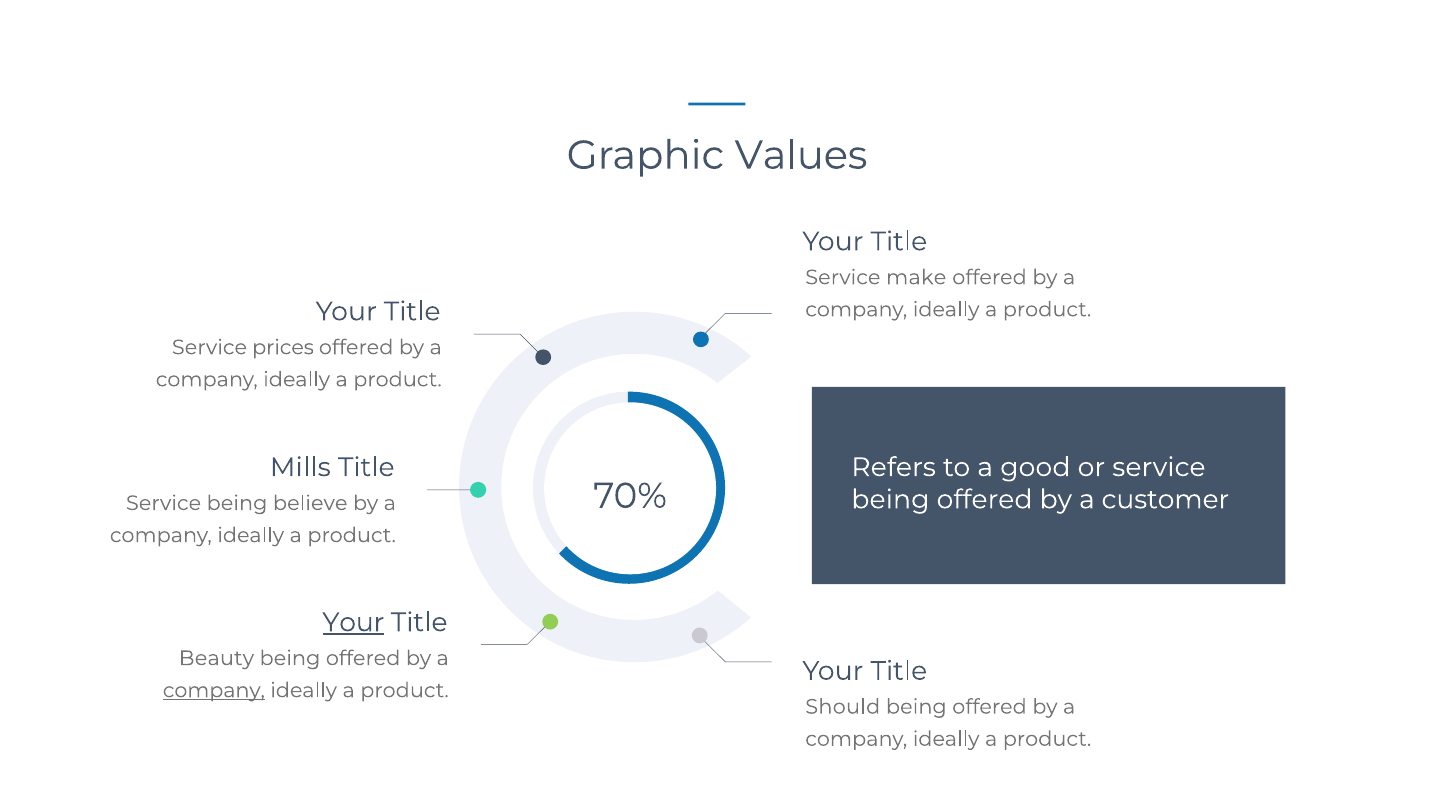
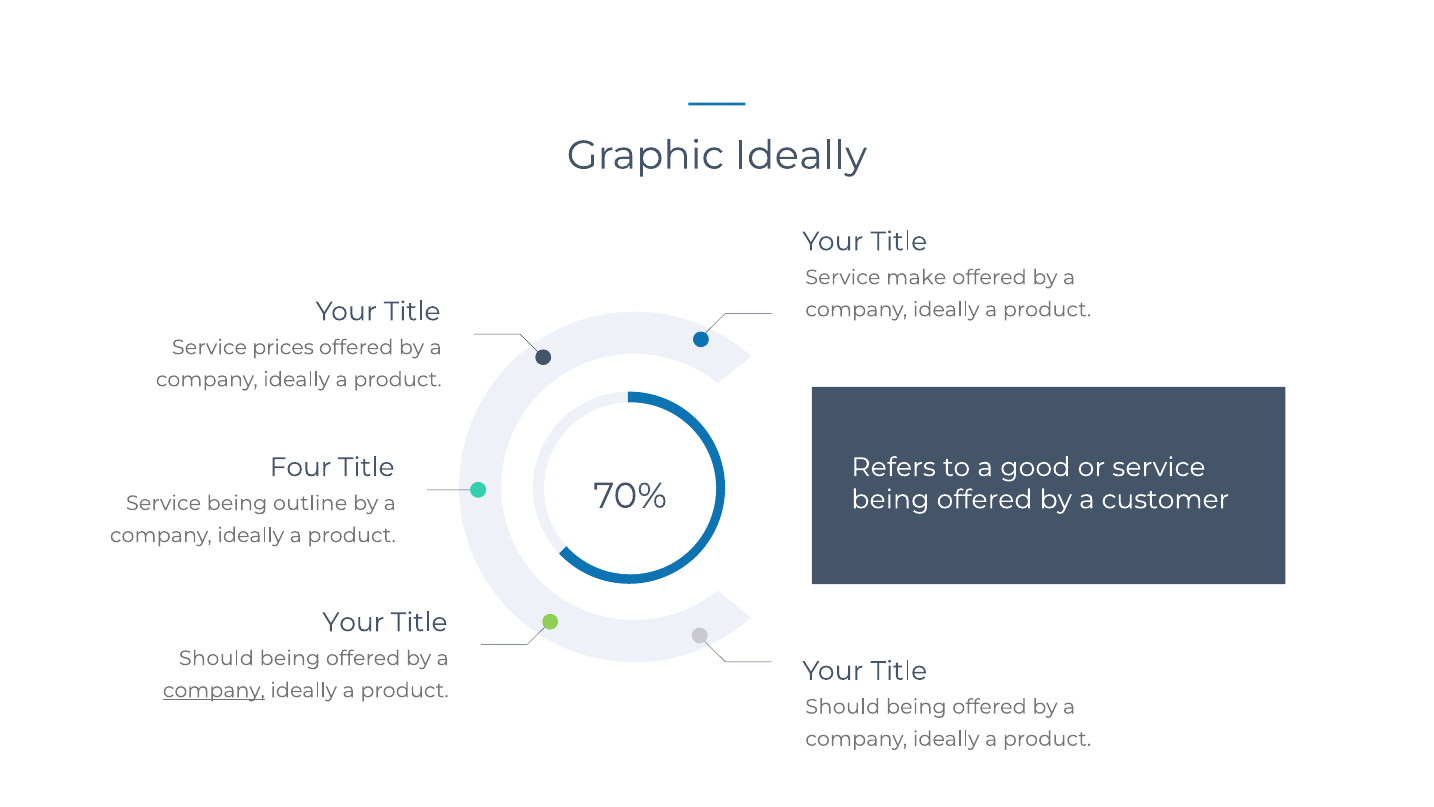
Graphic Values: Values -> Ideally (801, 155)
Mills: Mills -> Four (300, 467)
believe: believe -> outline (310, 503)
Your underline: present -> none (353, 622)
Beauty: Beauty -> Should (216, 658)
